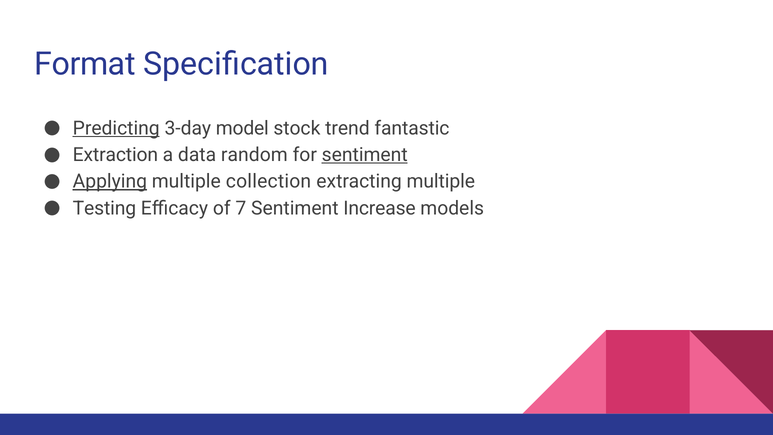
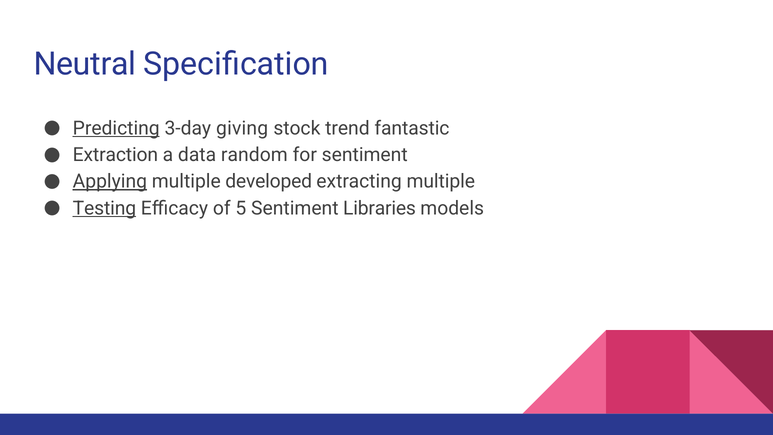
Format: Format -> Neutral (85, 64)
model: model -> giving (242, 128)
sentiment underline: present -> none (365, 155)
collection: collection -> developed (269, 181)
Testing underline: none -> present (104, 208)
7: 7 -> 5 (241, 208)
Increase: Increase -> Libraries (380, 208)
